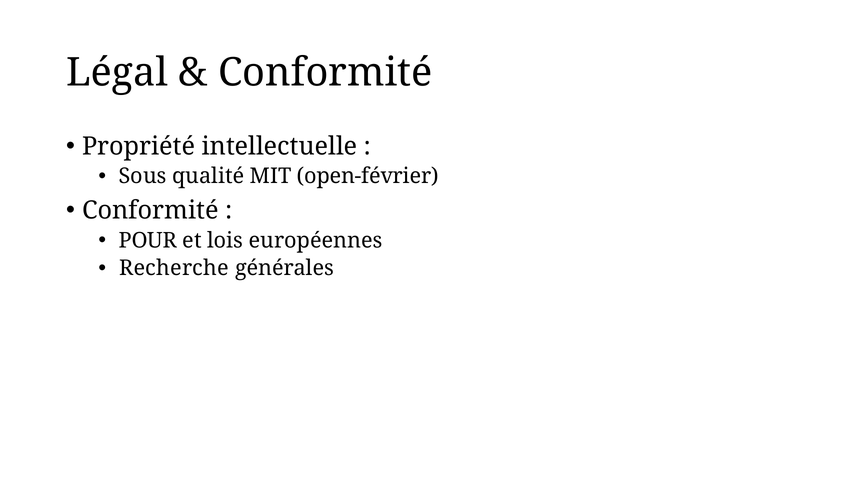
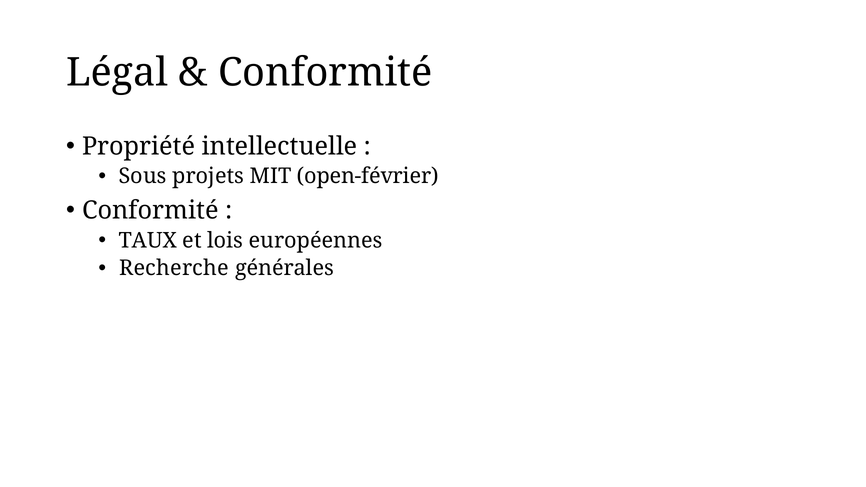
qualité: qualité -> projets (208, 176)
POUR: POUR -> TAUX (148, 240)
